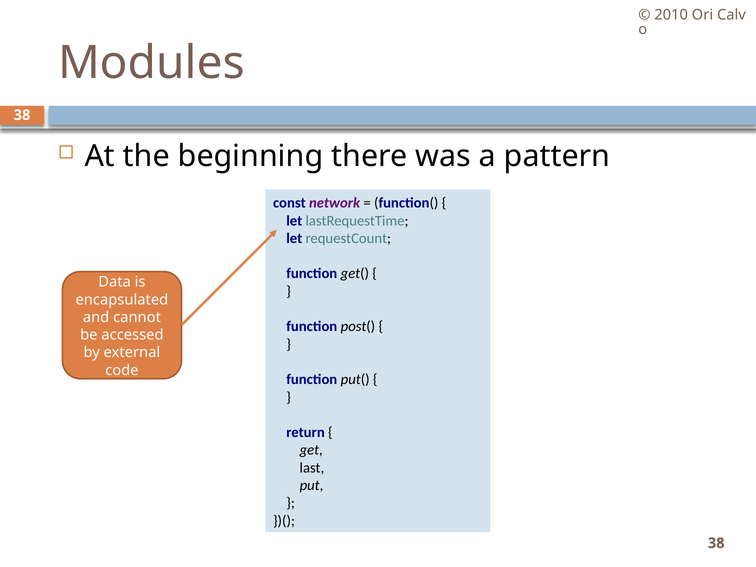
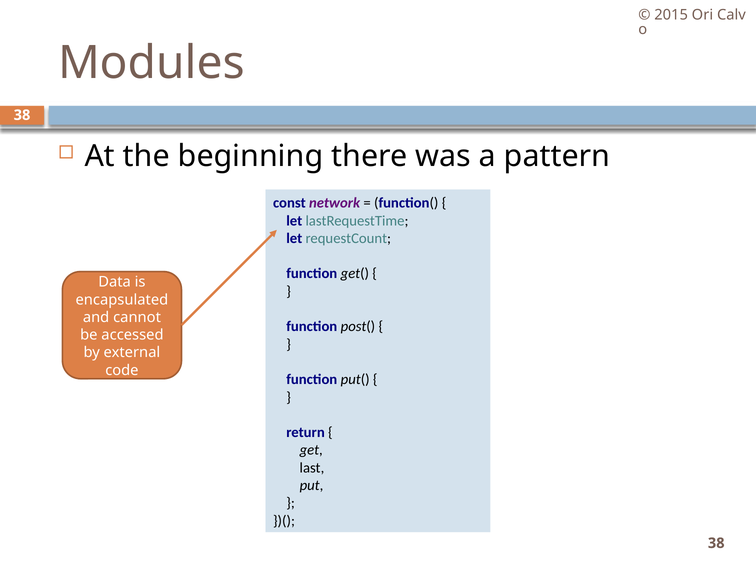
2010: 2010 -> 2015 (671, 15)
